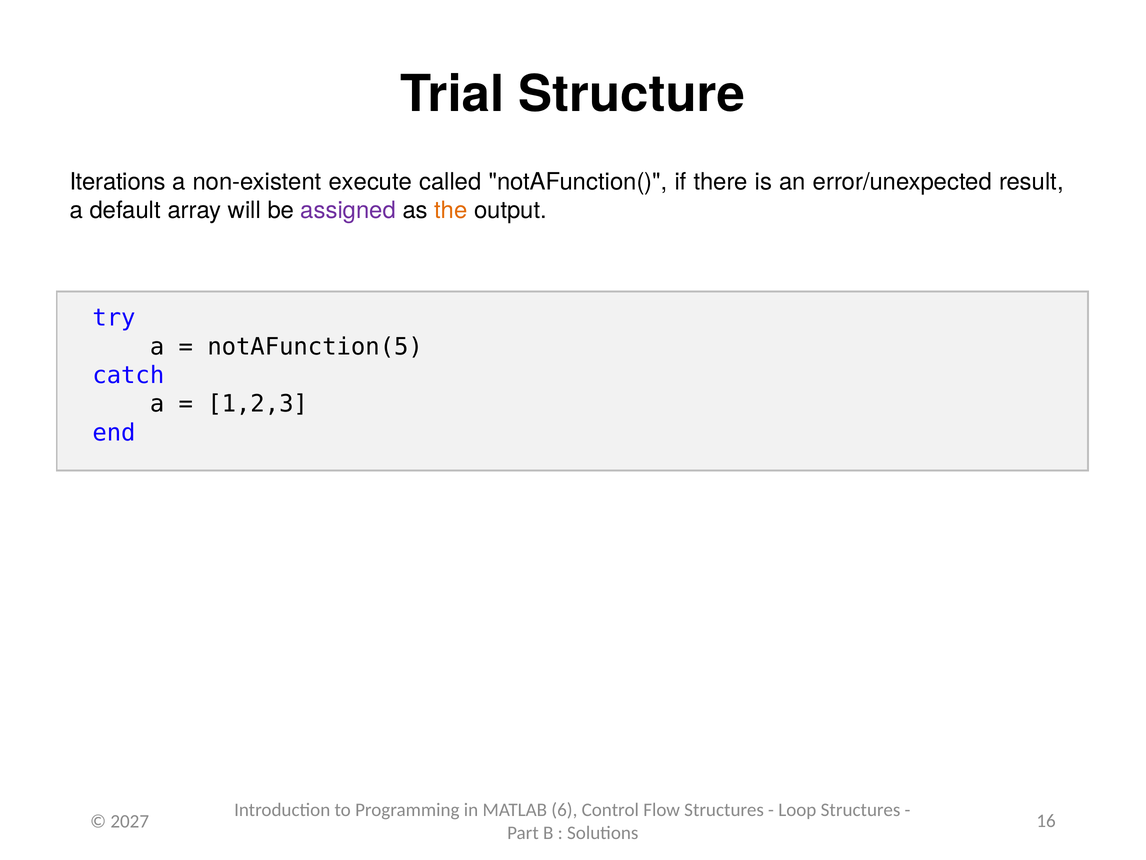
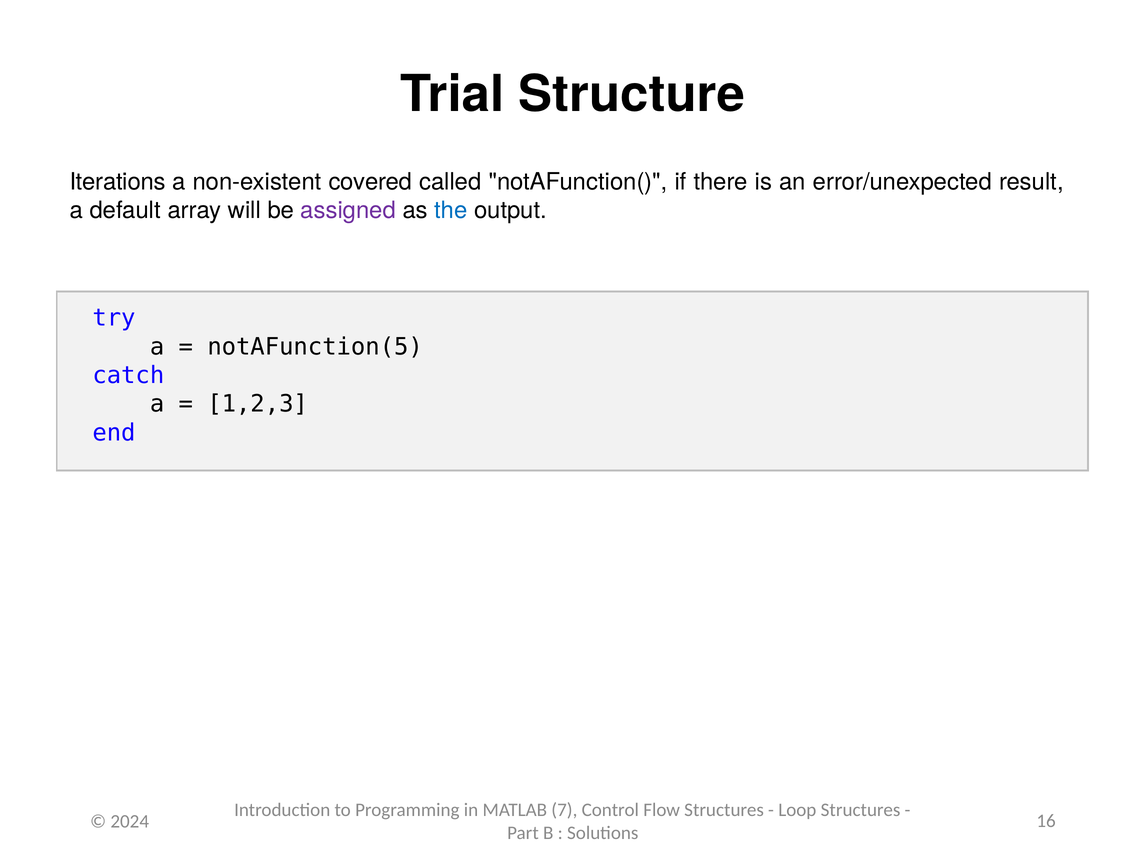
execute: execute -> covered (370, 182)
the colour: orange -> blue (451, 210)
6: 6 -> 7 (564, 809)
2027: 2027 -> 2024 (130, 821)
